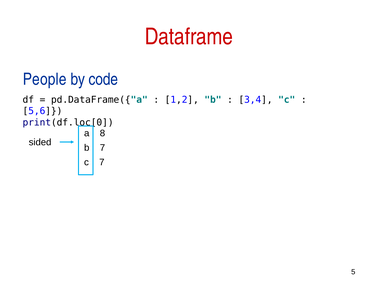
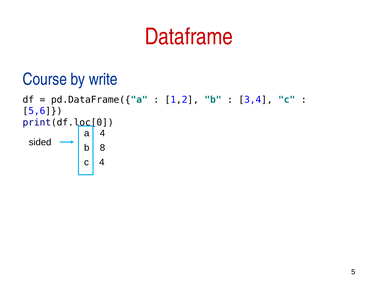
People: People -> Course (45, 79)
code: code -> write (103, 79)
a 8: 8 -> 4 (102, 133)
b 7: 7 -> 8 (102, 148)
c 7: 7 -> 4 (102, 162)
